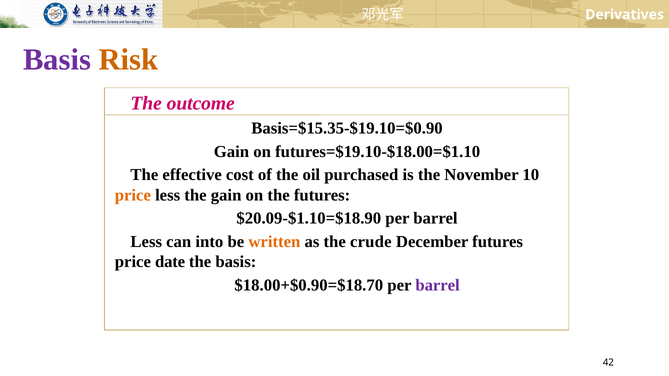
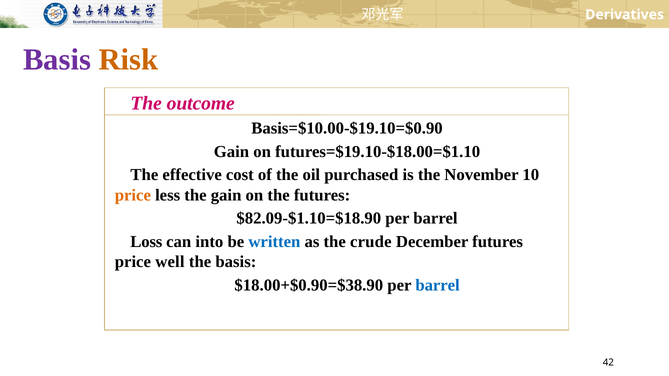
Basis=$15.35-$19.10=$0.90: Basis=$15.35-$19.10=$0.90 -> Basis=$10.00-$19.10=$0.90 (347, 128)
$20.09-$1.10=$18.90: $20.09-$1.10=$18.90 -> $82.09-$1.10=$18.90 (309, 219)
Less: Less -> Loss (146, 242)
written colour: orange -> blue (274, 242)
date: date -> well (170, 262)
$18.00+$0.90=$18.70: $18.00+$0.90=$18.70 -> $18.00+$0.90=$38.90 (309, 285)
barrel colour: purple -> blue (438, 285)
